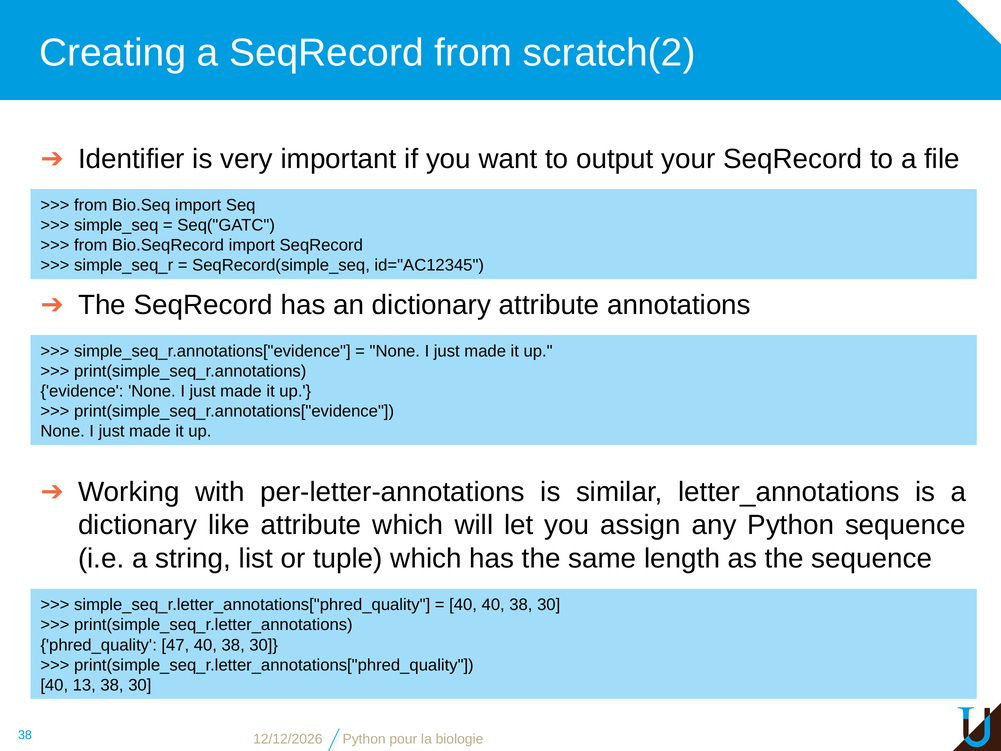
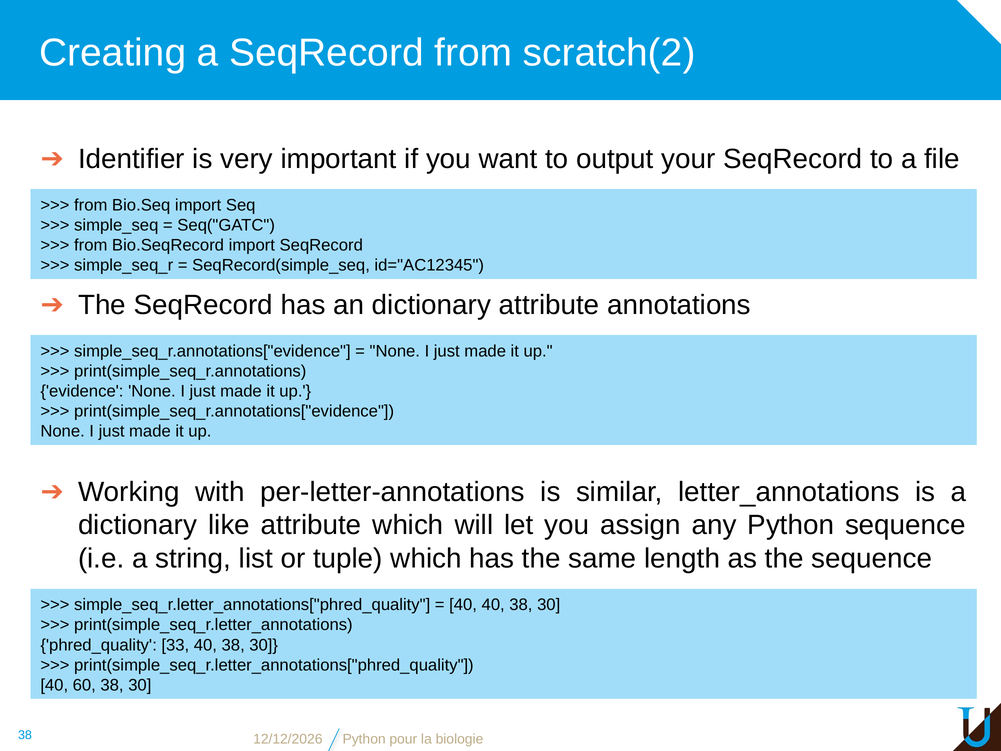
47: 47 -> 33 (175, 645)
13: 13 -> 60 (84, 685)
